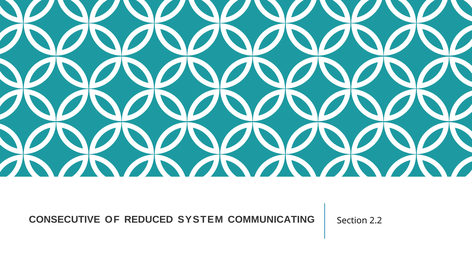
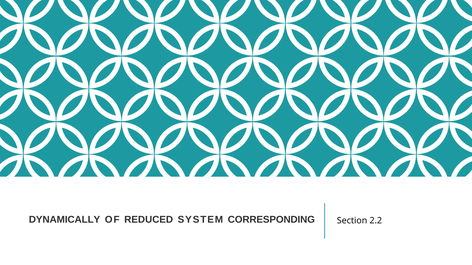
CONSECUTIVE: CONSECUTIVE -> DYNAMICALLY (65, 220)
COMMUNICATING: COMMUNICATING -> CORRESPONDING (271, 220)
